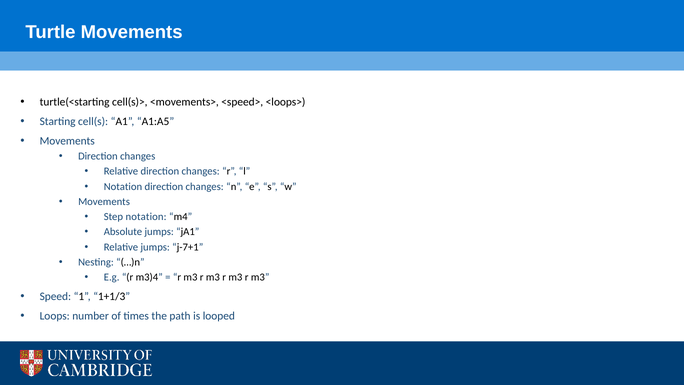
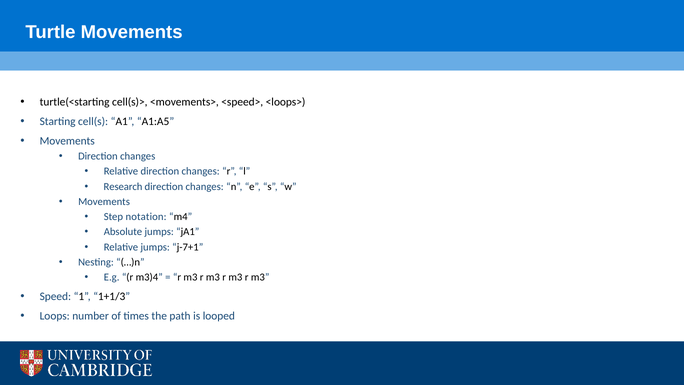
Notation: Notation -> Research (123, 186)
